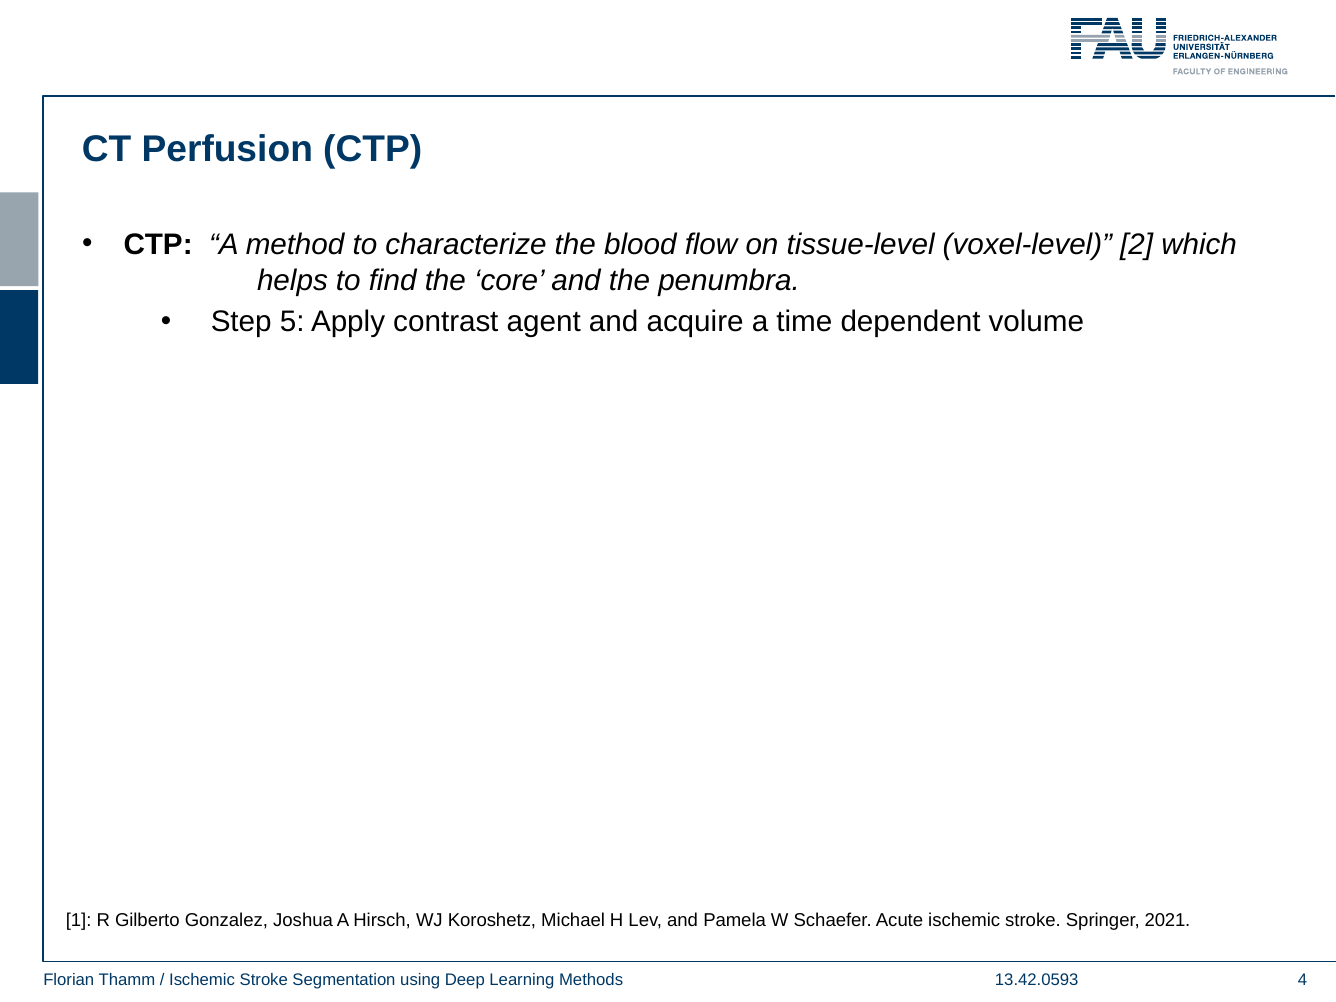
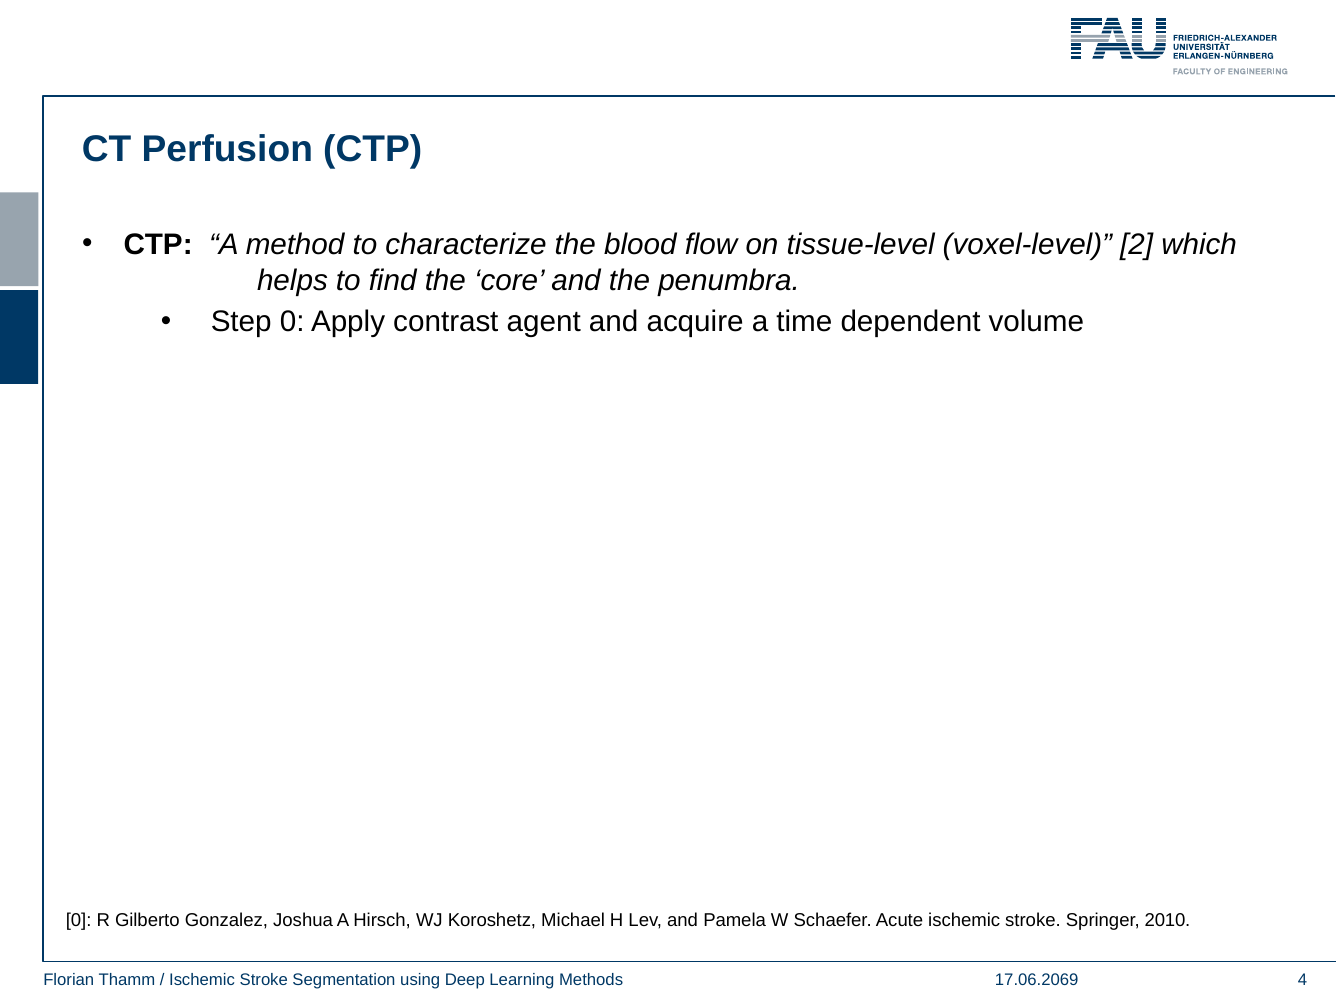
Step 5: 5 -> 0 (292, 322)
1: 1 -> 0 (79, 920)
2021: 2021 -> 2010 (1167, 920)
13.42.0593: 13.42.0593 -> 17.06.2069 (1037, 979)
